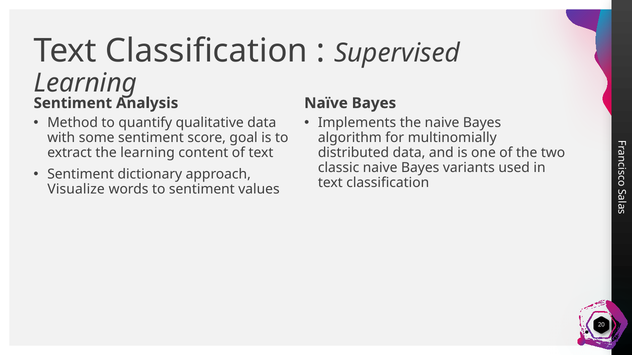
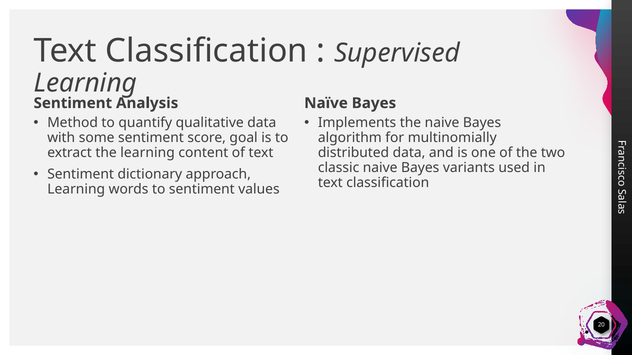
Visualize: Visualize -> Learning (76, 189)
